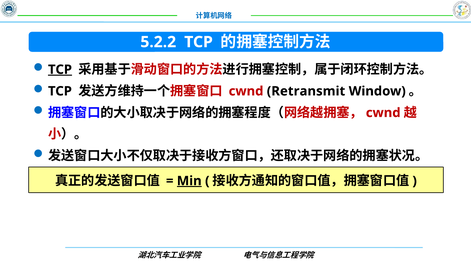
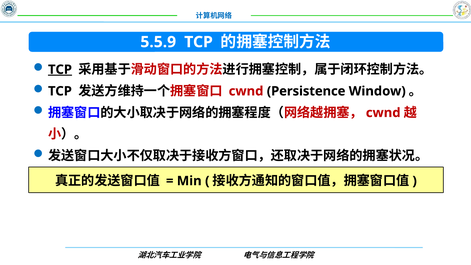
5.2.2: 5.2.2 -> 5.5.9 (158, 42)
Retransmit: Retransmit -> Persistence (306, 91)
Min underline: present -> none (189, 181)
